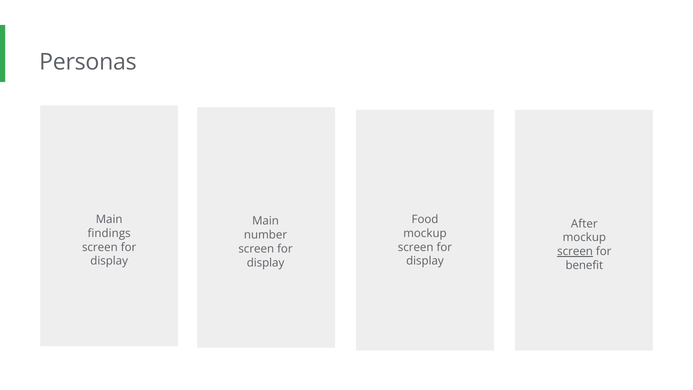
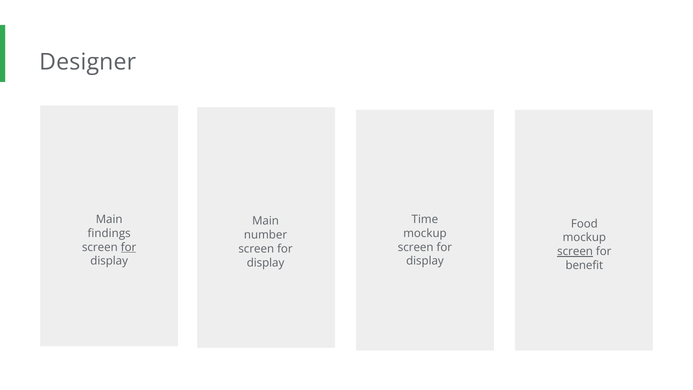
Personas: Personas -> Designer (88, 62)
Food: Food -> Time (425, 219)
After: After -> Food (584, 224)
for underline: none -> present (129, 247)
